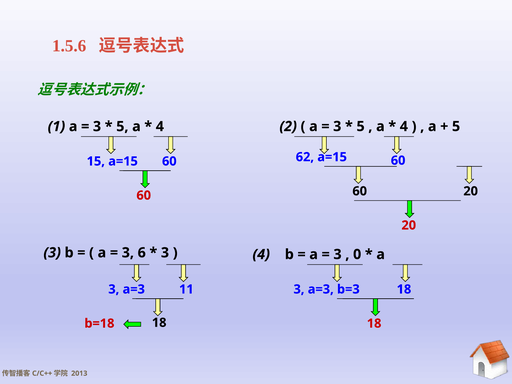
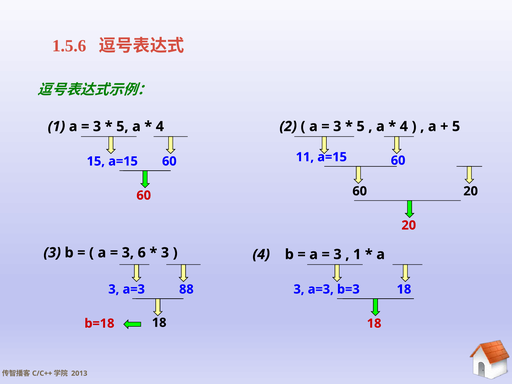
62: 62 -> 11 (305, 157)
0: 0 -> 1 (357, 254)
11: 11 -> 88 (186, 289)
